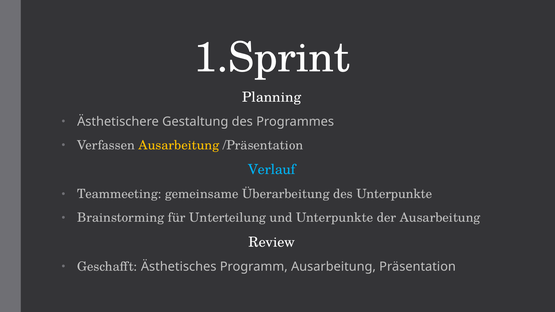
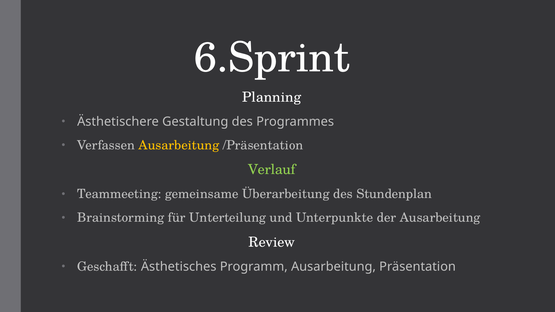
1.Sprint: 1.Sprint -> 6.Sprint (272, 58)
Verlauf colour: light blue -> light green (272, 170)
des Unterpunkte: Unterpunkte -> Stundenplan (394, 194)
